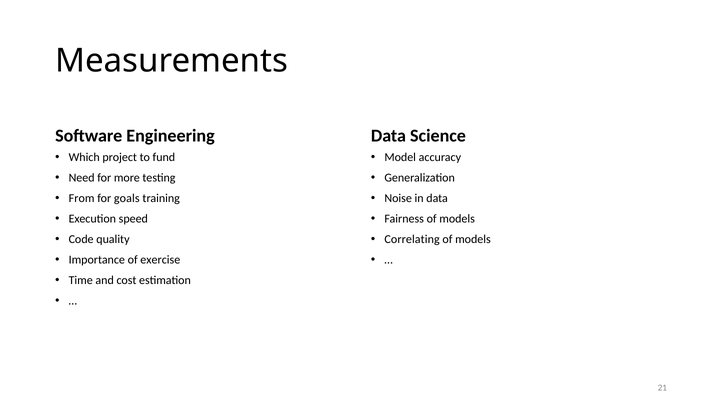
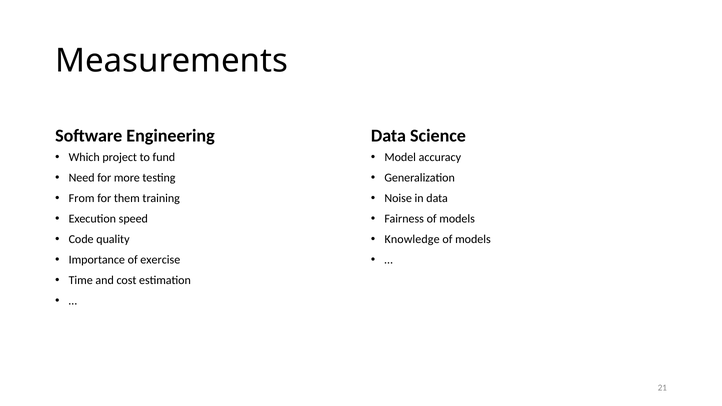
goals: goals -> them (127, 198)
Correlating: Correlating -> Knowledge (412, 240)
